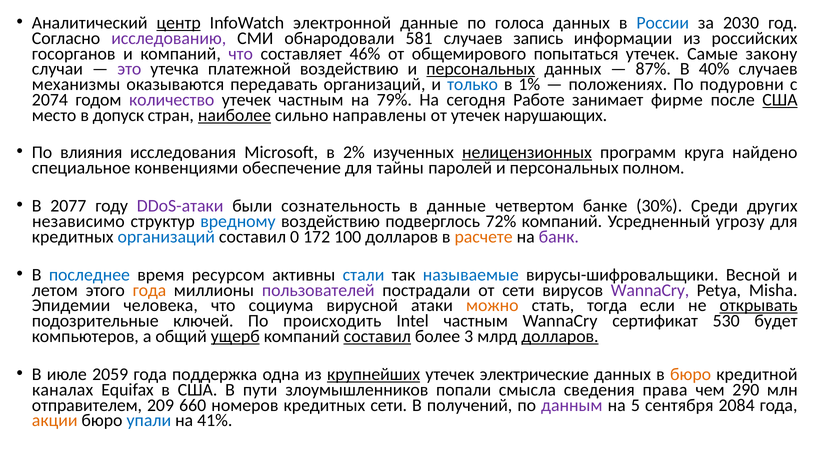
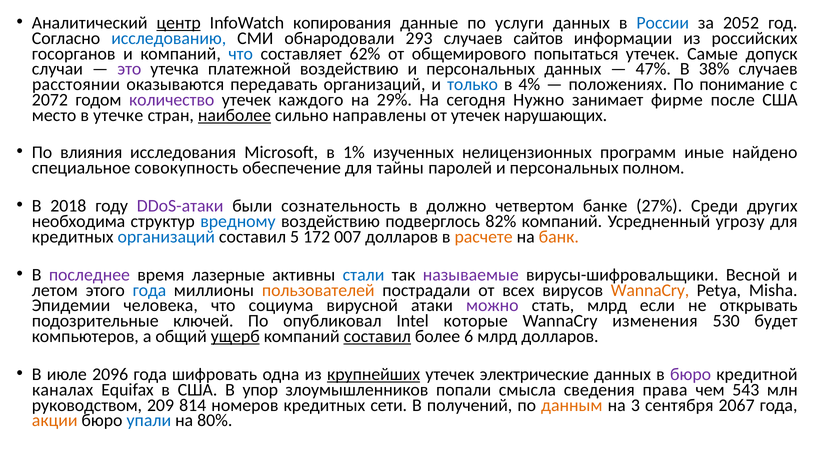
электронной: электронной -> копирования (342, 23)
голоса: голоса -> услуги (519, 23)
2030: 2030 -> 2052 (741, 23)
исследованию colour: purple -> blue (169, 38)
581: 581 -> 293 (419, 38)
запись: запись -> сайтов (538, 38)
что colour: purple -> blue (241, 54)
46%: 46% -> 62% (365, 54)
закону: закону -> допуск (772, 54)
персональных underline: present -> none (481, 69)
87%: 87% -> 47% (653, 69)
40%: 40% -> 38% (714, 69)
механизмы: механизмы -> расстоянии (76, 84)
1%: 1% -> 4% (529, 84)
подуровни: подуровни -> понимание (742, 84)
2074: 2074 -> 2072 (50, 100)
утечек частным: частным -> каждого (311, 100)
79%: 79% -> 29% (394, 100)
Работе: Работе -> Нужно (539, 100)
США underline: present -> none (780, 100)
допуск: допуск -> утечке (118, 115)
2%: 2% -> 1% (354, 152)
нелицензионных underline: present -> none (527, 152)
круга: круга -> иные (704, 152)
конвенциями: конвенциями -> совокупность (186, 168)
2077: 2077 -> 2018 (68, 206)
в данные: данные -> должно (456, 206)
30%: 30% -> 27% (659, 206)
независимо: независимо -> необходима (79, 221)
72%: 72% -> 82% (501, 221)
0: 0 -> 5 (295, 237)
100: 100 -> 007 (348, 237)
банк colour: purple -> orange (559, 237)
последнее colour: blue -> purple (89, 275)
ресурсом: ресурсом -> лазерные (228, 275)
называемые colour: blue -> purple (471, 275)
года colour: orange -> blue (149, 290)
пользователей colour: purple -> orange (318, 290)
от сети: сети -> всех (518, 290)
WannaCry colour: purple -> orange (650, 290)
можно colour: orange -> purple (492, 305)
стать тогда: тогда -> млрд (607, 305)
открывать underline: present -> none (759, 305)
происходить: происходить -> опубликовал (332, 321)
Intel частным: частным -> которые (476, 321)
сертификат: сертификат -> изменения (655, 321)
3: 3 -> 6 (469, 336)
долларов underline: present -> none (560, 336)
2059: 2059 -> 2096 (110, 374)
поддержка: поддержка -> шифровать (215, 374)
бюро colour: orange -> purple (691, 374)
пути: пути -> упор (260, 390)
290: 290 -> 543 (746, 390)
отправителем: отправителем -> руководством (87, 405)
660: 660 -> 814 (193, 405)
данным colour: purple -> orange (572, 405)
5: 5 -> 3 (635, 405)
2084: 2084 -> 2067 (737, 405)
41%: 41% -> 80% (215, 420)
